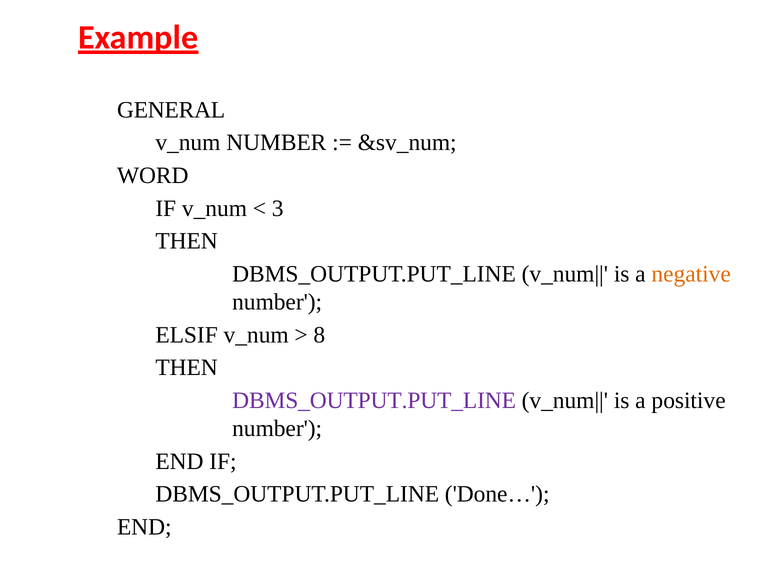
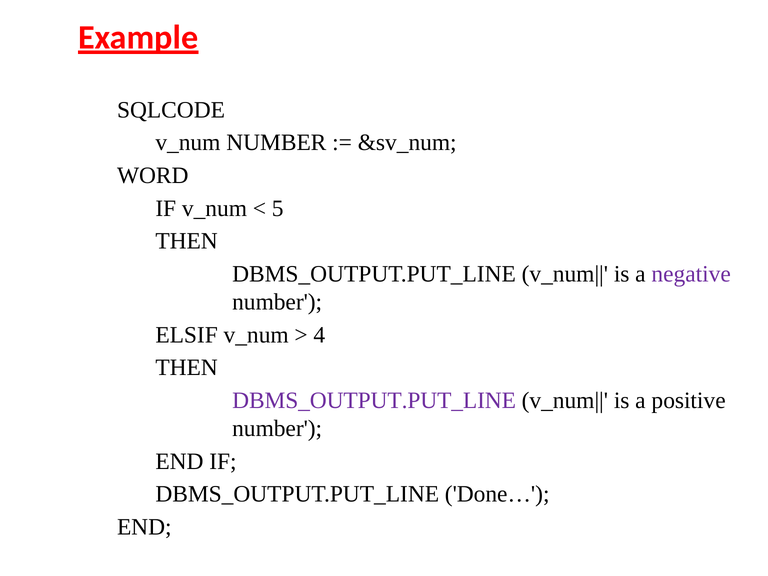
GENERAL: GENERAL -> SQLCODE (171, 110)
3: 3 -> 5 (278, 208)
negative colour: orange -> purple (691, 274)
8: 8 -> 4 (319, 335)
